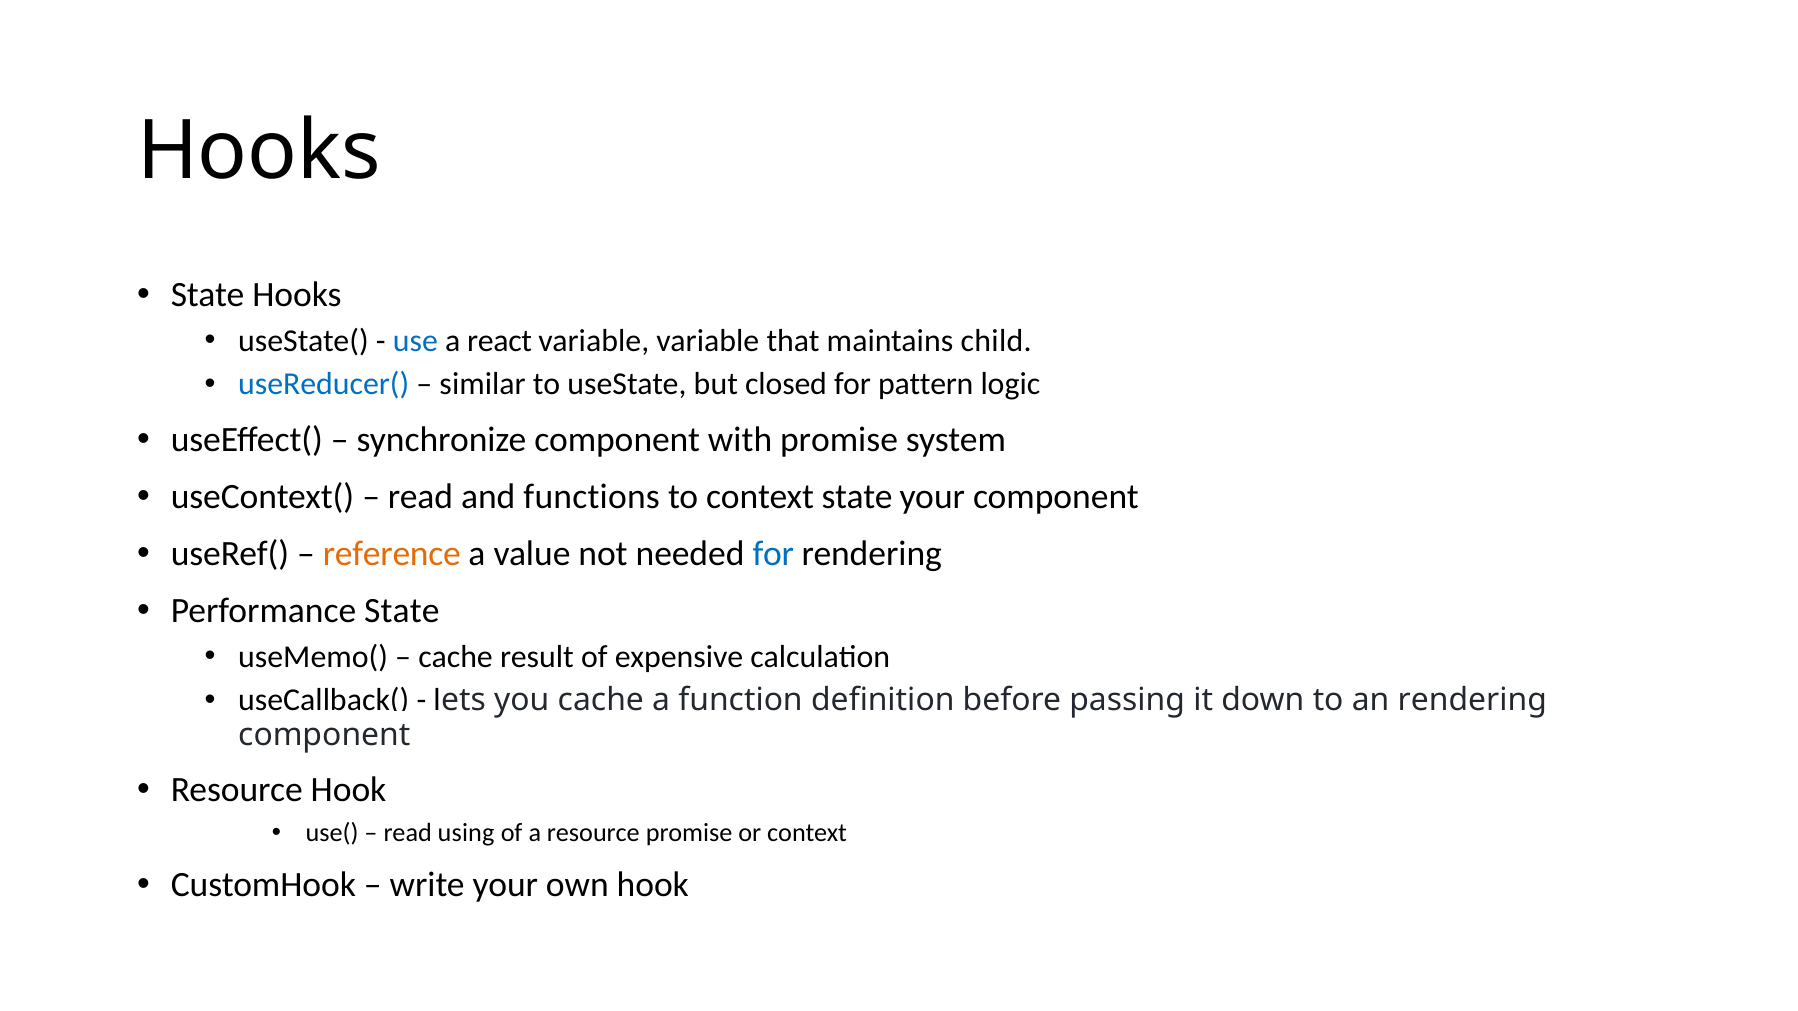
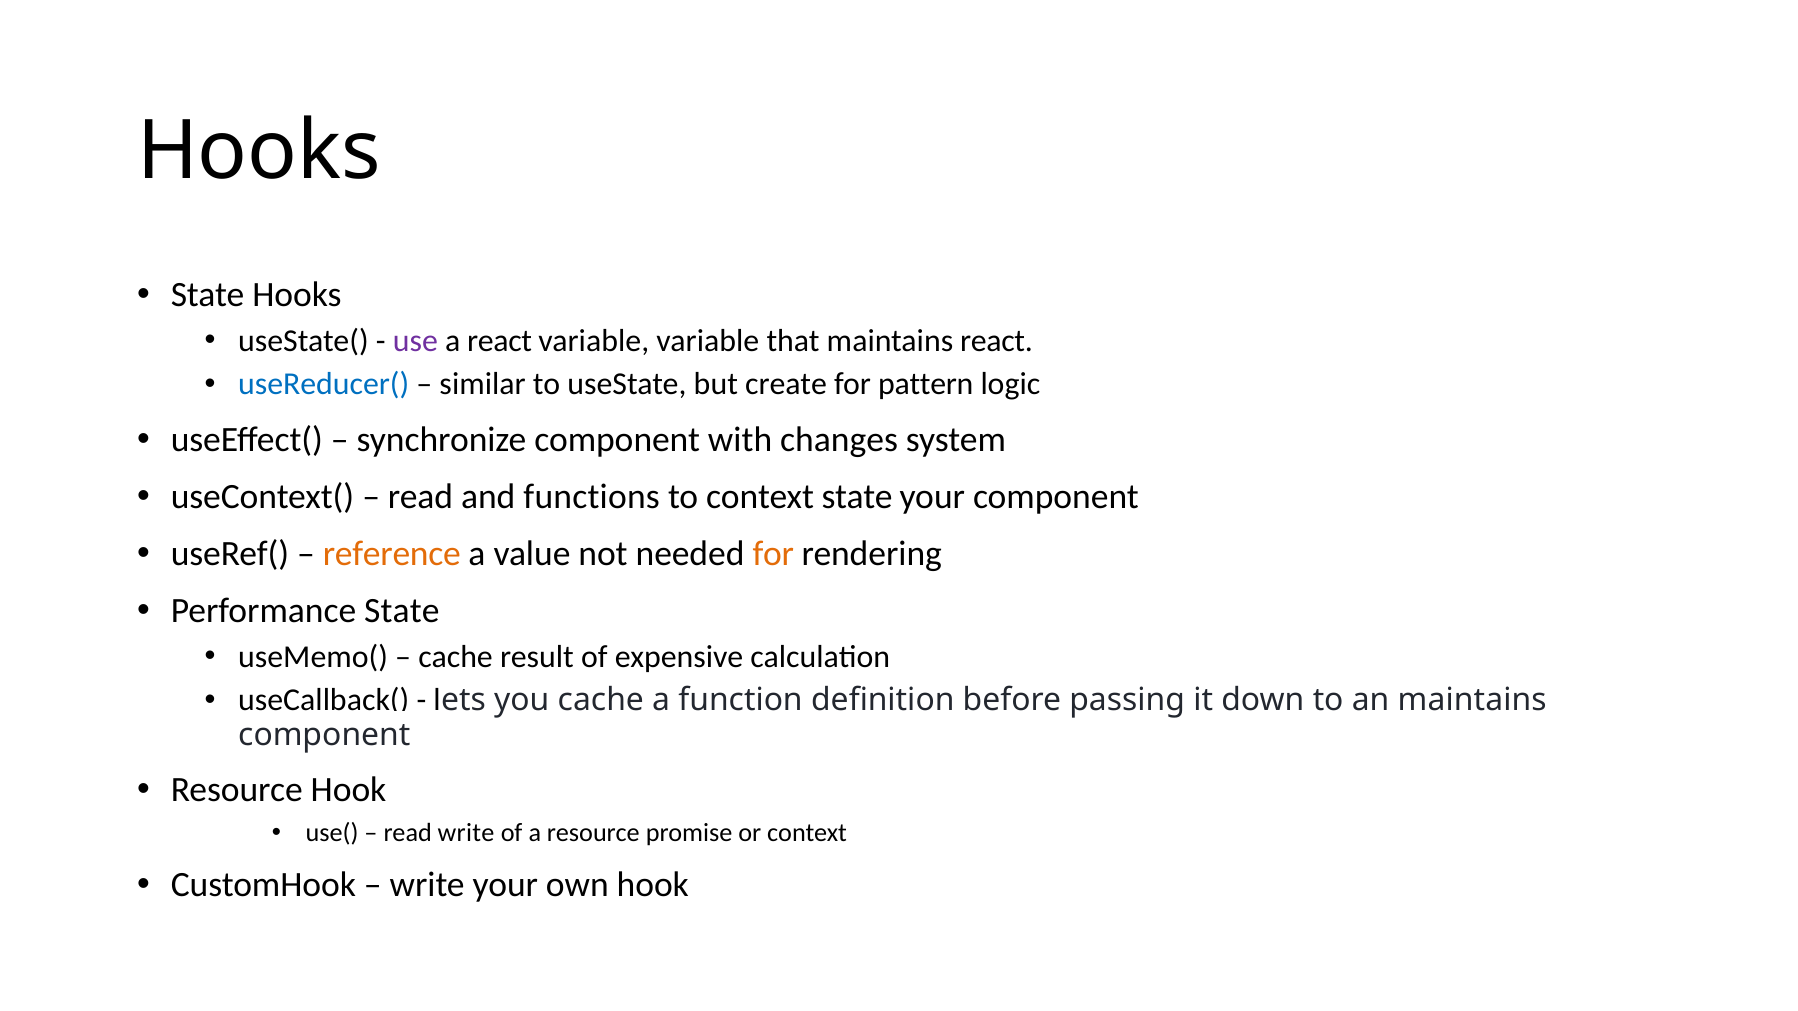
use colour: blue -> purple (415, 341)
maintains child: child -> react (996, 341)
closed: closed -> create (786, 384)
with promise: promise -> changes (839, 440)
for colour: blue -> orange (773, 554)
an rendering: rendering -> maintains (1472, 701)
read using: using -> write (466, 833)
